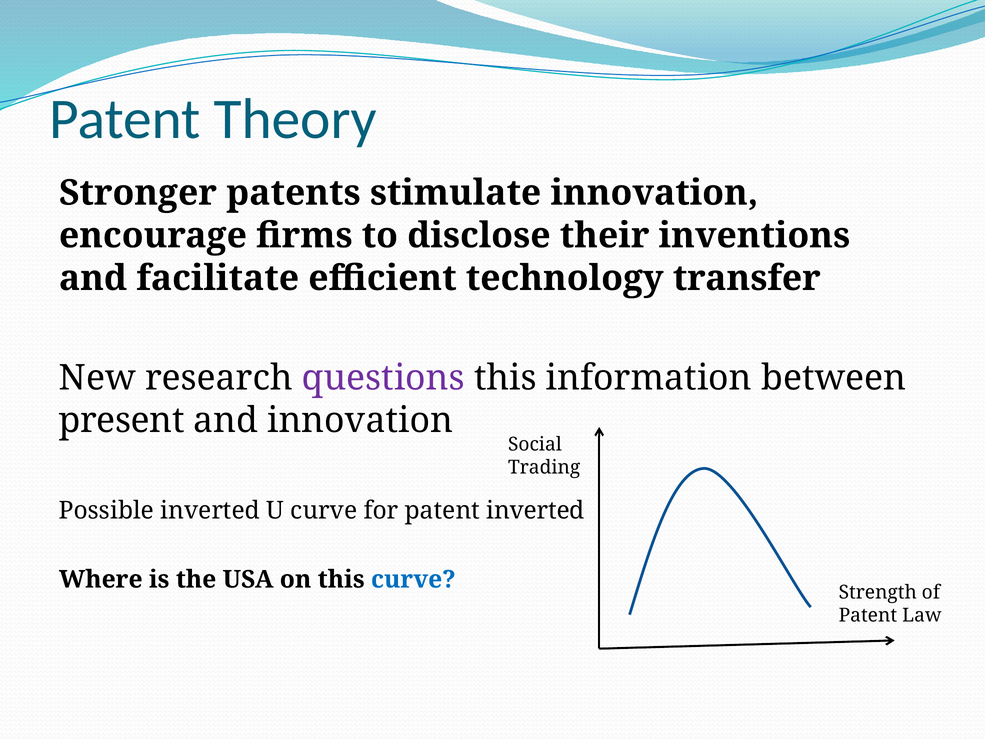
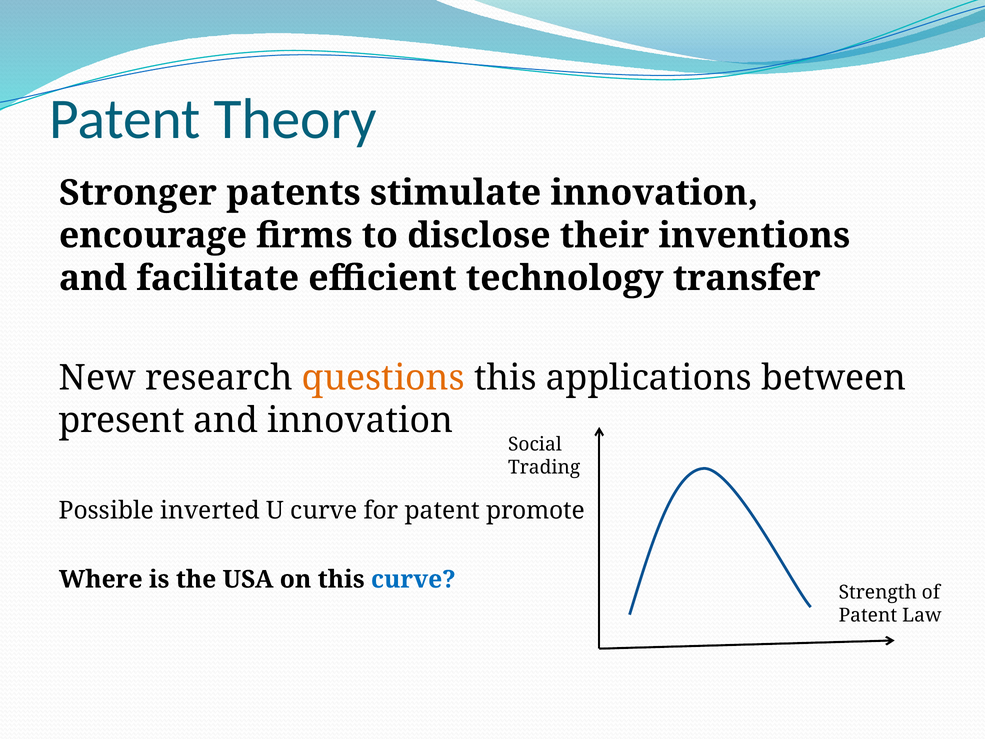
questions colour: purple -> orange (383, 378)
information: information -> applications (649, 378)
patent inverted: inverted -> promote (536, 510)
